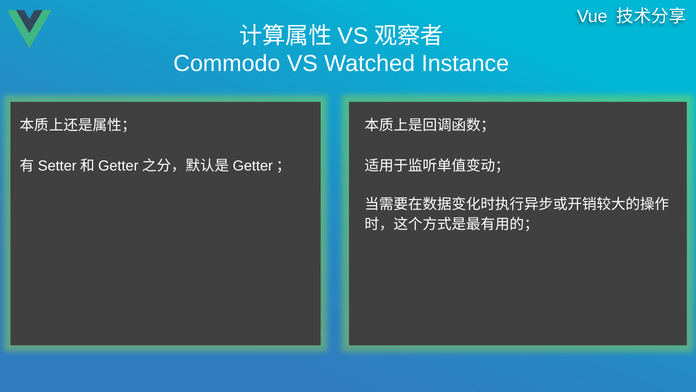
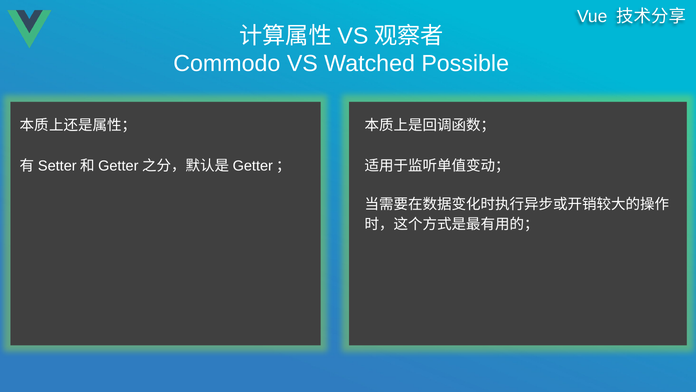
Instance: Instance -> Possible (465, 64)
